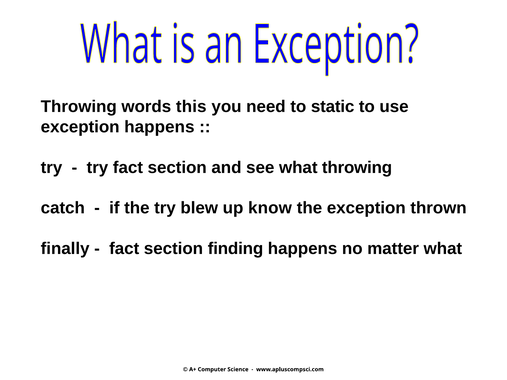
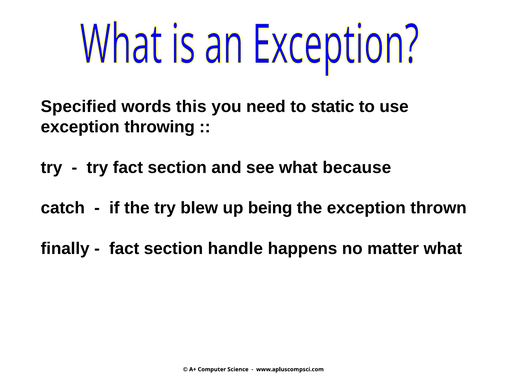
Throwing: Throwing -> Specified (79, 107)
exception happens: happens -> throwing (160, 127)
what throwing: throwing -> because (357, 168)
know: know -> being (270, 208)
finding: finding -> handle (235, 249)
